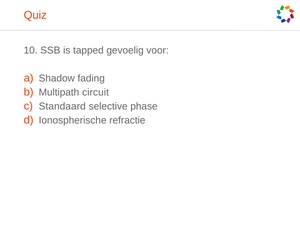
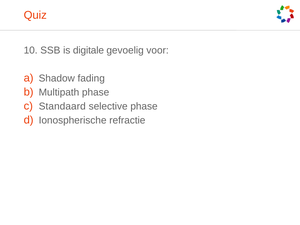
tapped: tapped -> digitale (88, 50)
Multipath circuit: circuit -> phase (96, 92)
